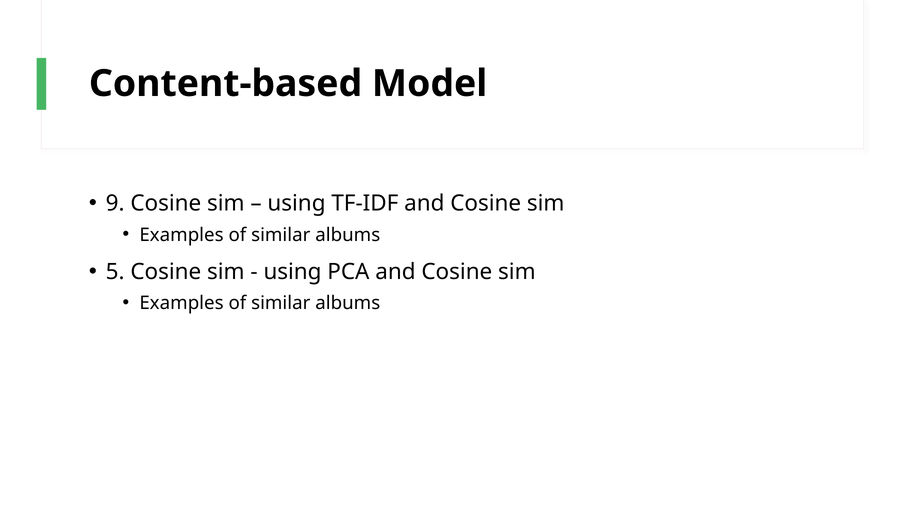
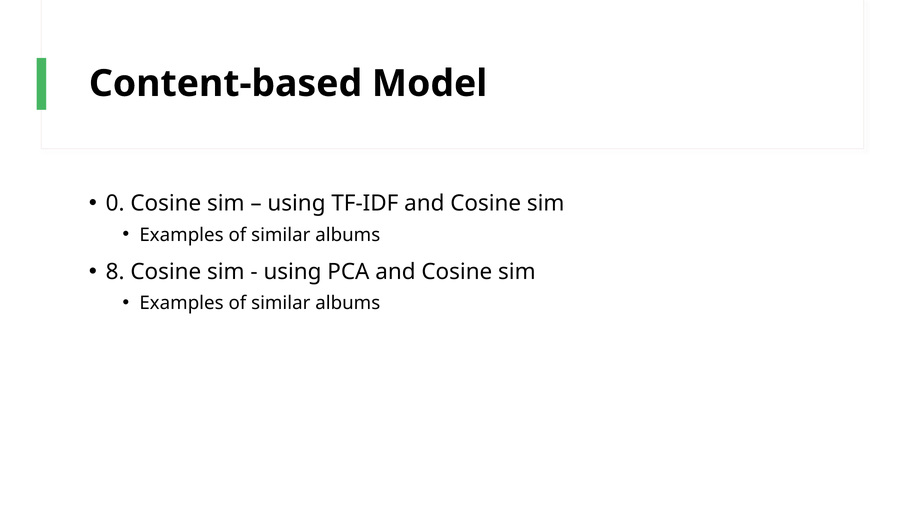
9: 9 -> 0 (115, 204)
5: 5 -> 8 (115, 272)
